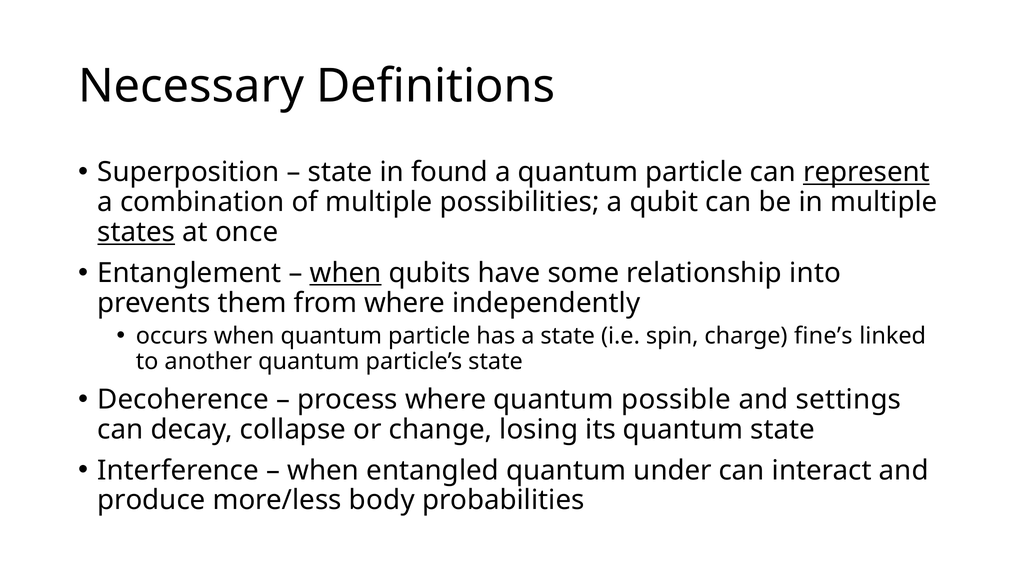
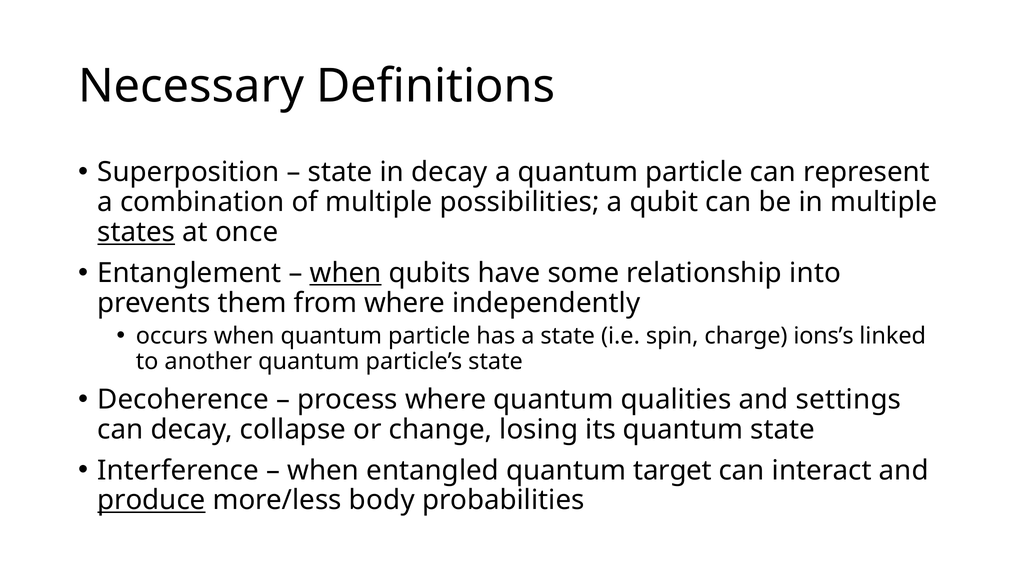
in found: found -> decay (449, 172)
represent underline: present -> none (866, 172)
fine’s: fine’s -> ions’s (824, 336)
possible: possible -> qualities (676, 399)
under: under -> target (673, 470)
produce underline: none -> present (151, 500)
